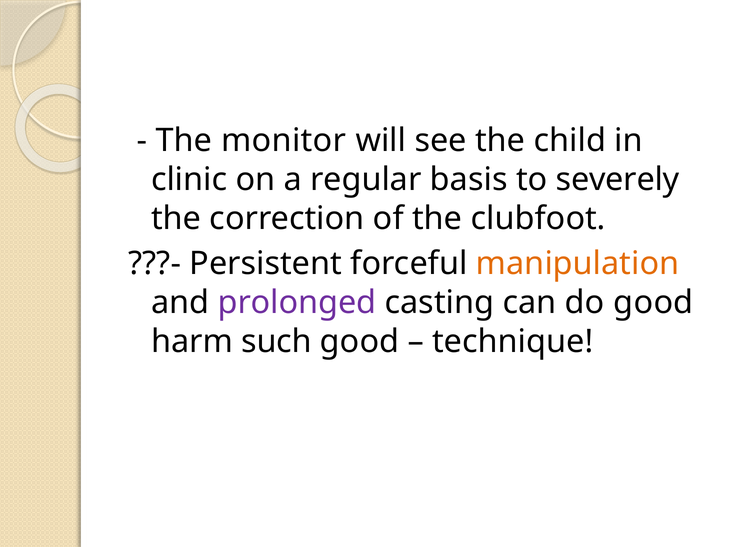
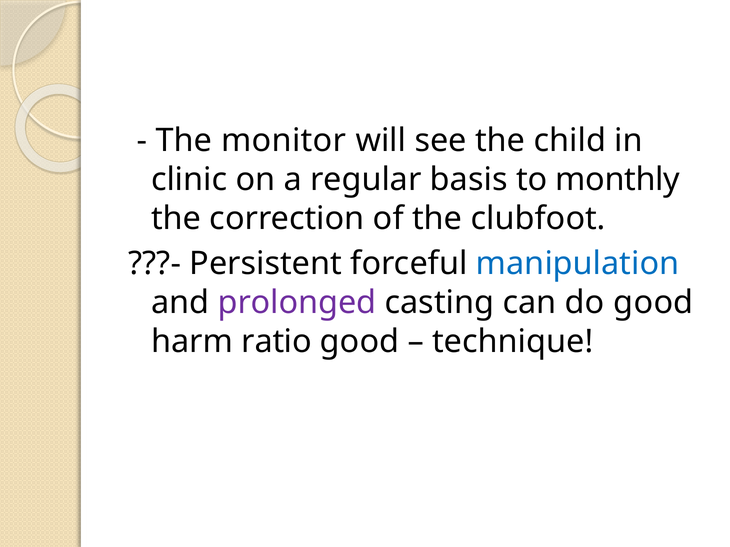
severely: severely -> monthly (618, 180)
manipulation colour: orange -> blue (578, 264)
such: such -> ratio (277, 342)
